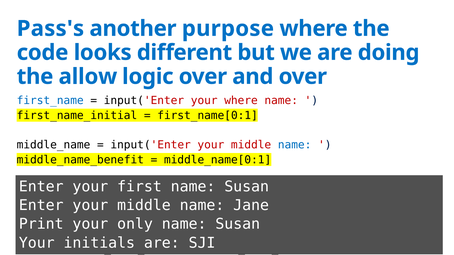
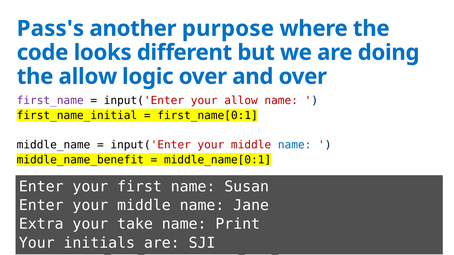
first_name colour: blue -> purple (50, 101)
your where: where -> allow (241, 101)
Print: Print -> Extra (41, 224)
only: only -> take (135, 224)
Susan: Susan -> Print (238, 224)
